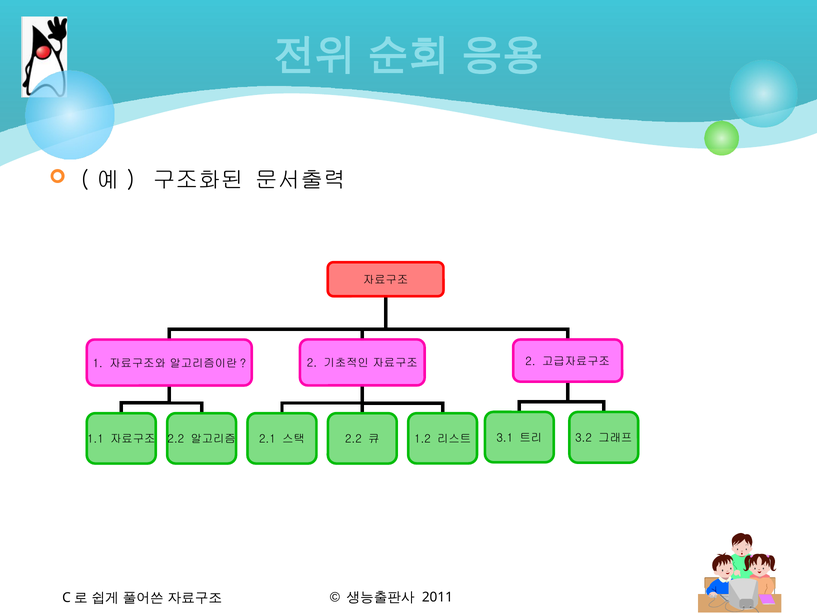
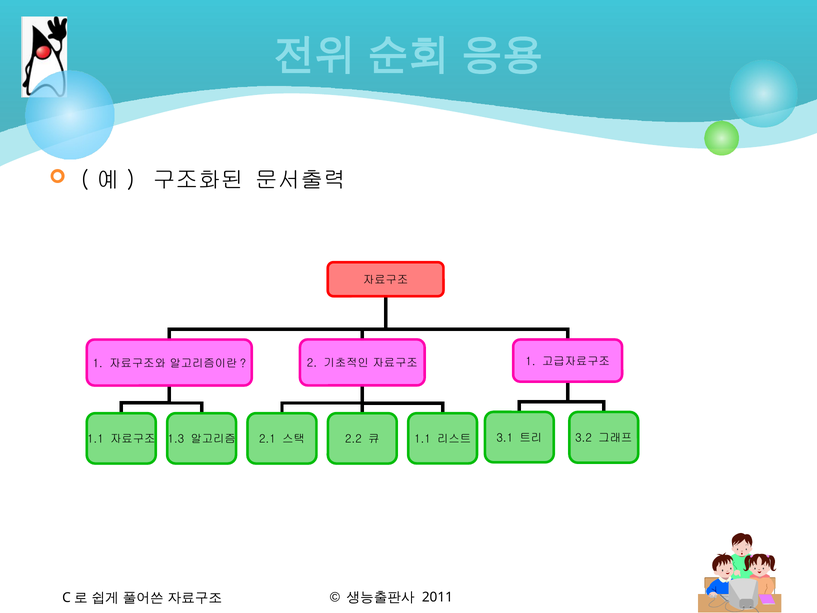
2: 2 -> 1 (530, 361)
2.2: 2.2 -> 1.3 (176, 439)
1.2: 1.2 -> 1.1 (422, 439)
